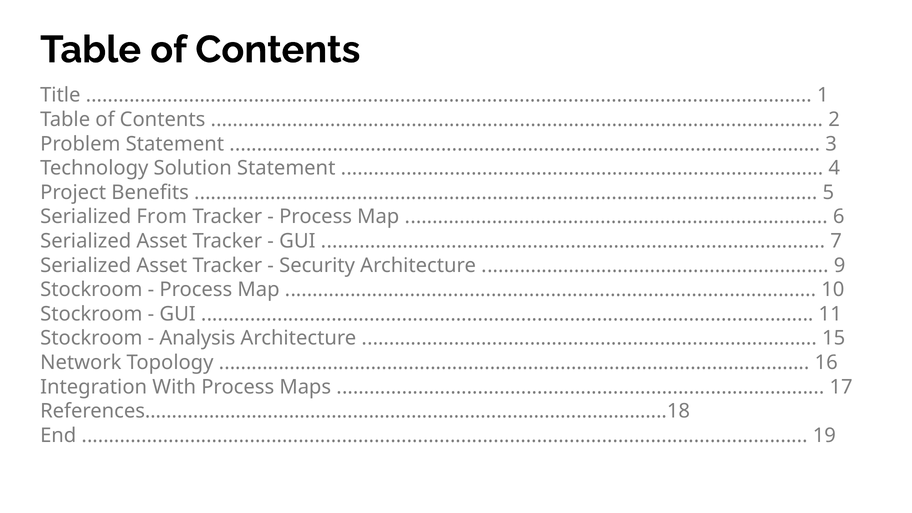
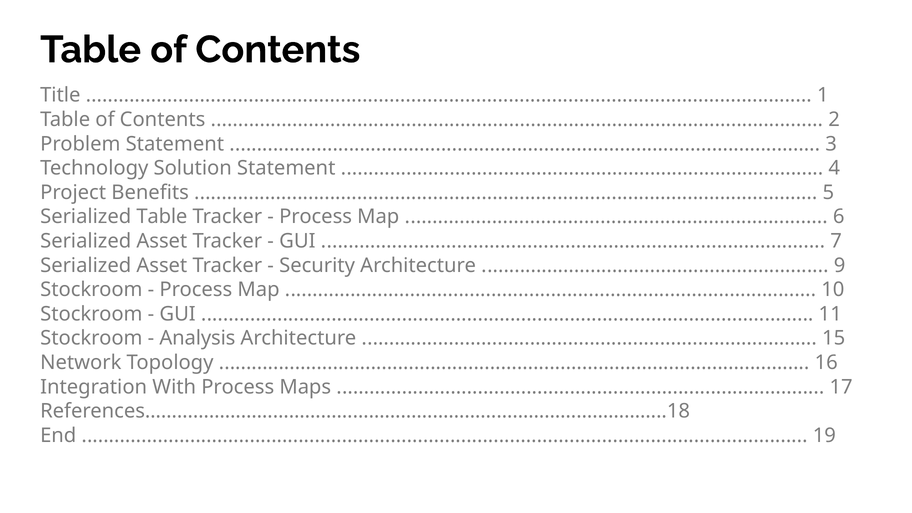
Serialized From: From -> Table (162, 217)
